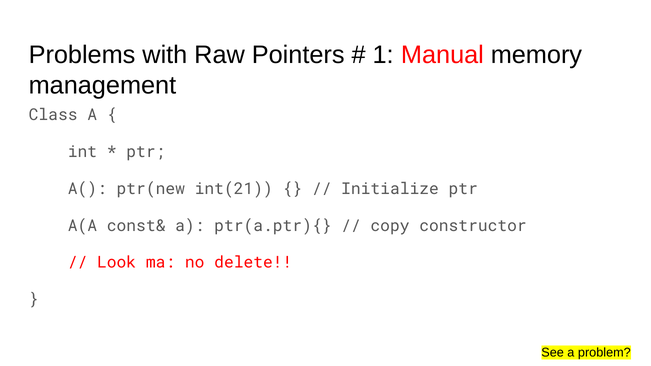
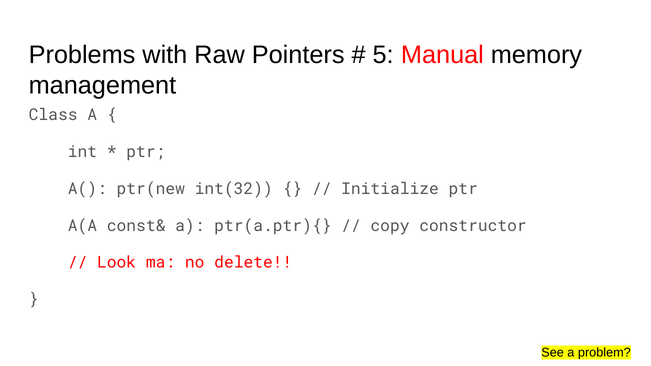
1: 1 -> 5 (383, 55)
int(21: int(21 -> int(32 (234, 189)
